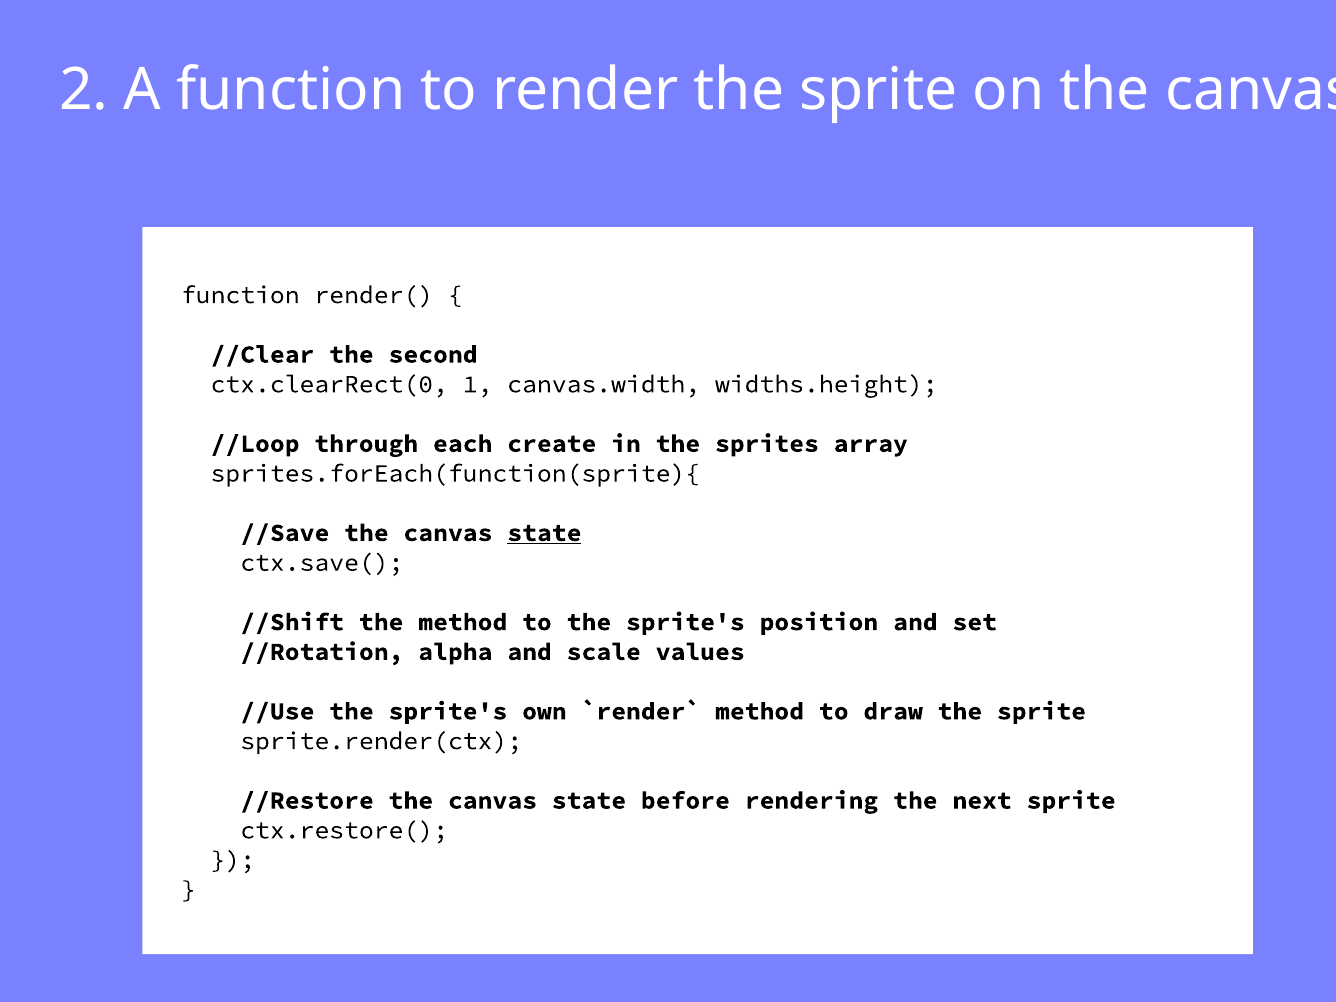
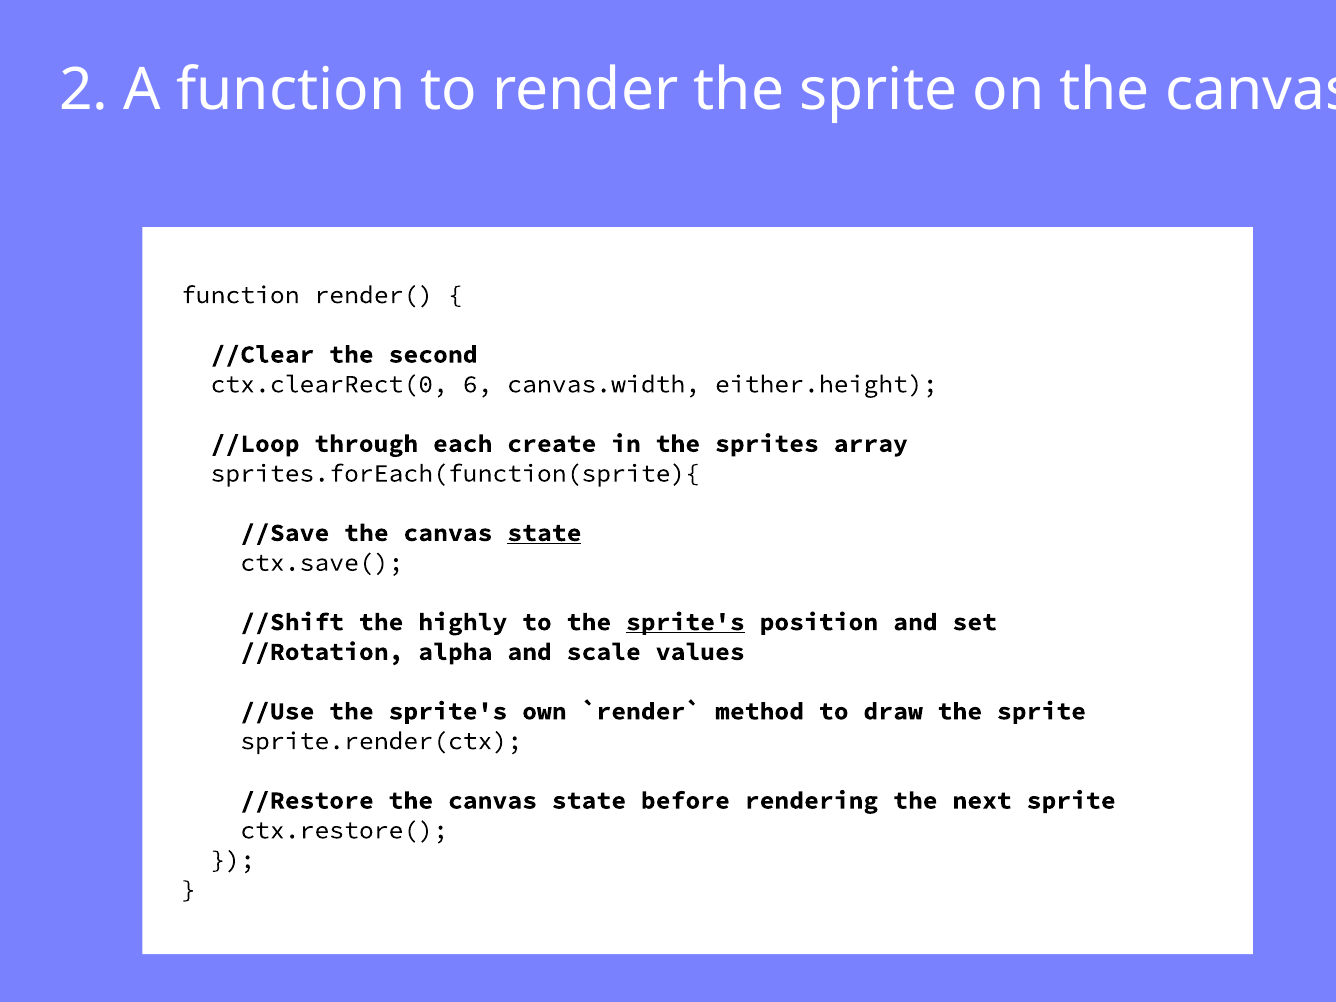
1: 1 -> 6 (478, 384)
widths.height: widths.height -> either.height (826, 384)
the method: method -> highly (463, 622)
sprite's underline: none -> present (685, 622)
